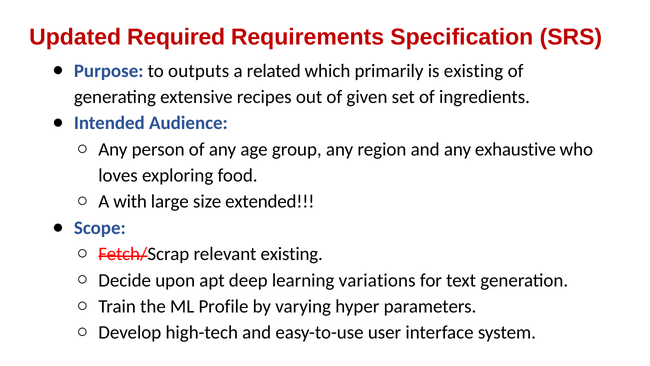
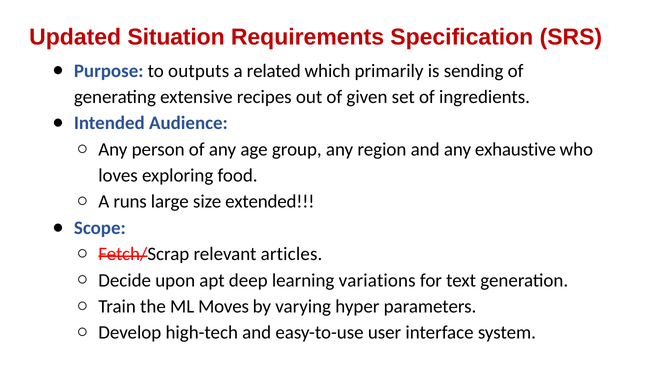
Required: Required -> Situation (176, 37)
is existing: existing -> sending (474, 71)
with: with -> runs (130, 201)
relevant existing: existing -> articles (292, 254)
Profile: Profile -> Moves (224, 306)
